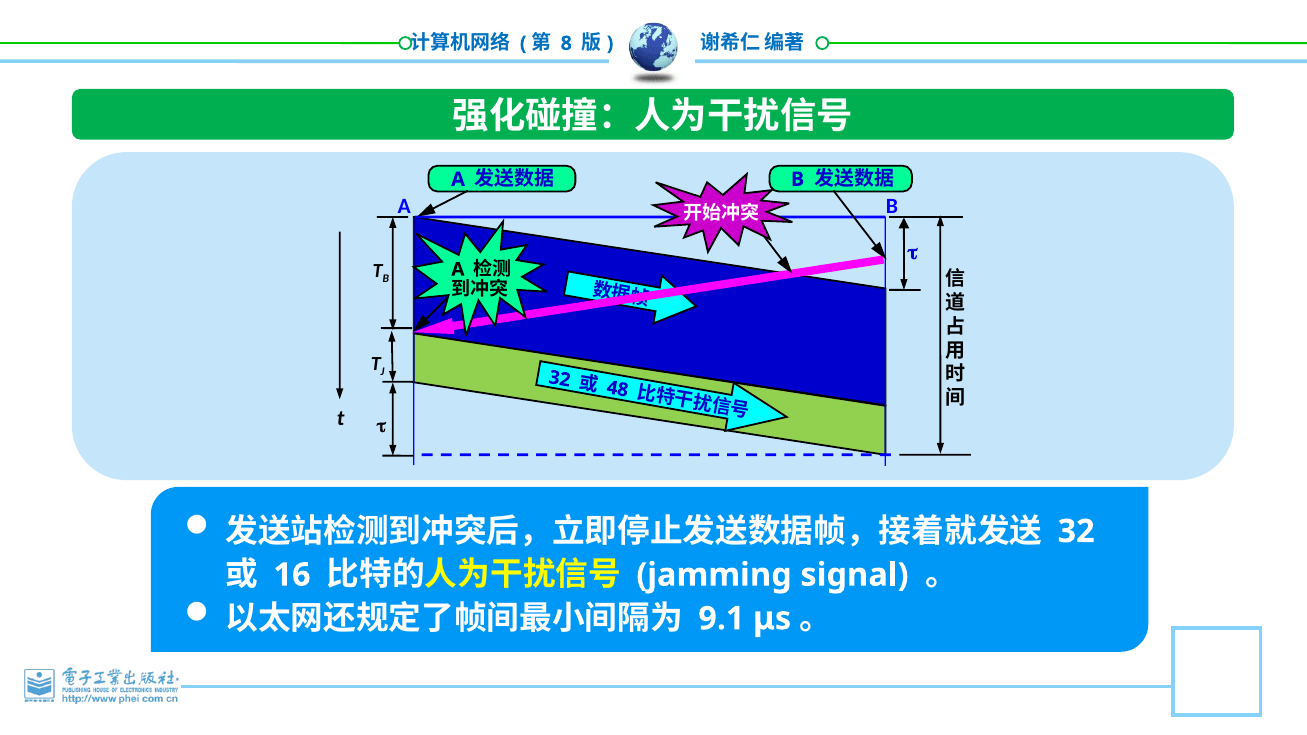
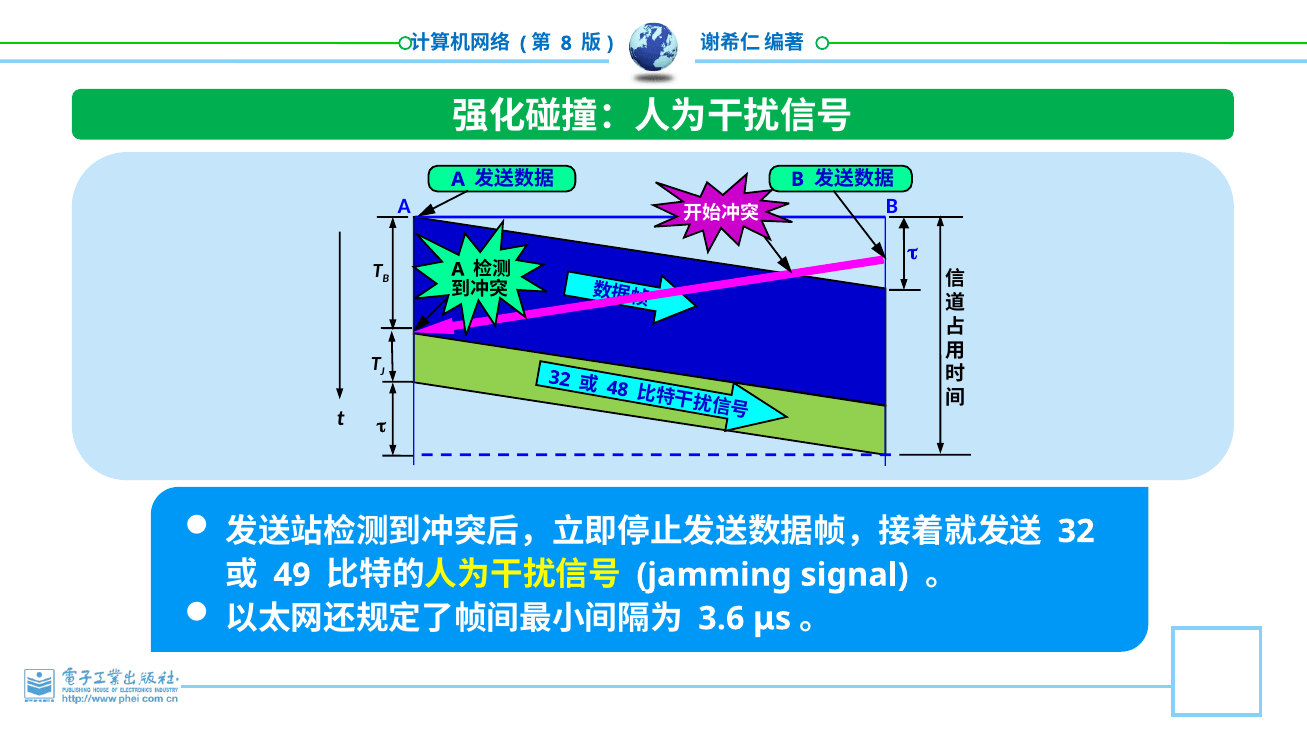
16: 16 -> 49 (292, 575)
9.1: 9.1 -> 3.6 (721, 619)
